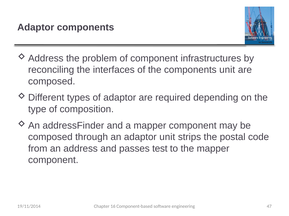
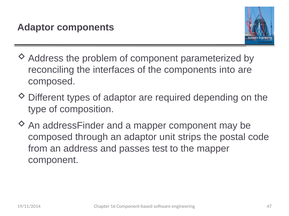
infrastructures: infrastructures -> parameterized (211, 58)
components unit: unit -> into (227, 70)
